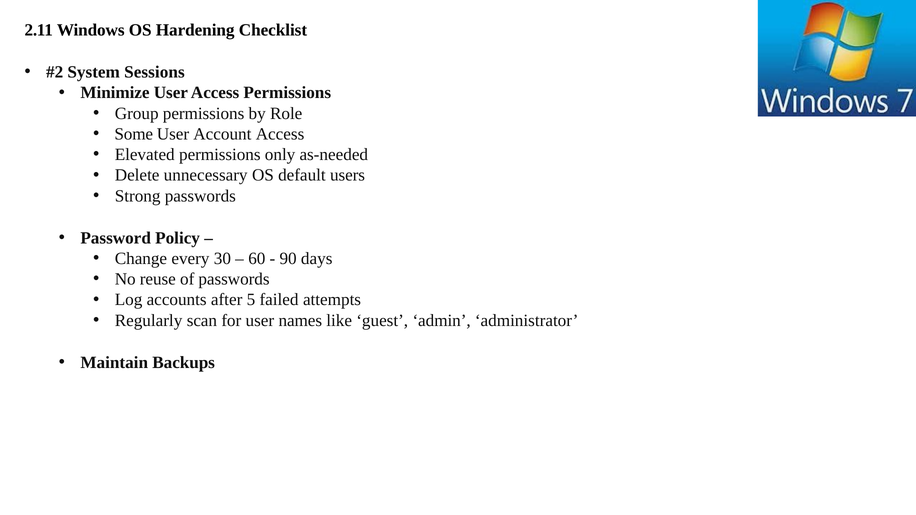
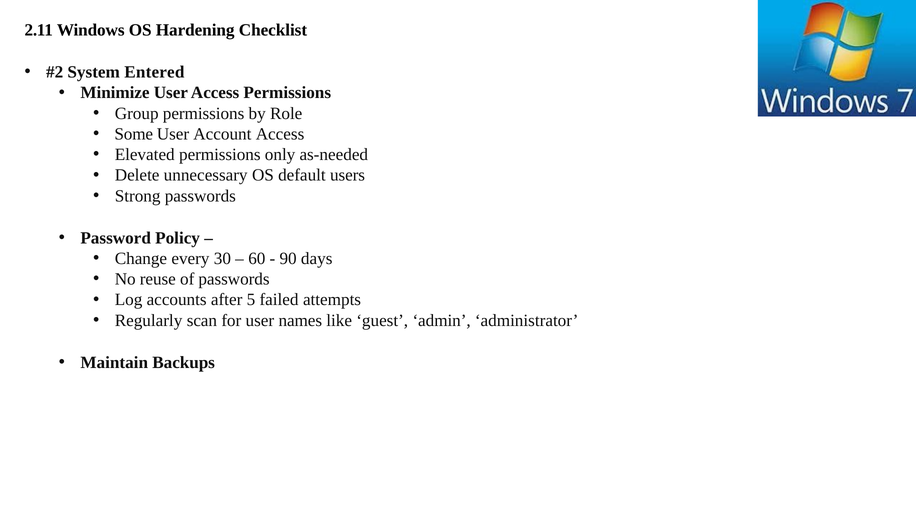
Sessions: Sessions -> Entered (154, 72)
